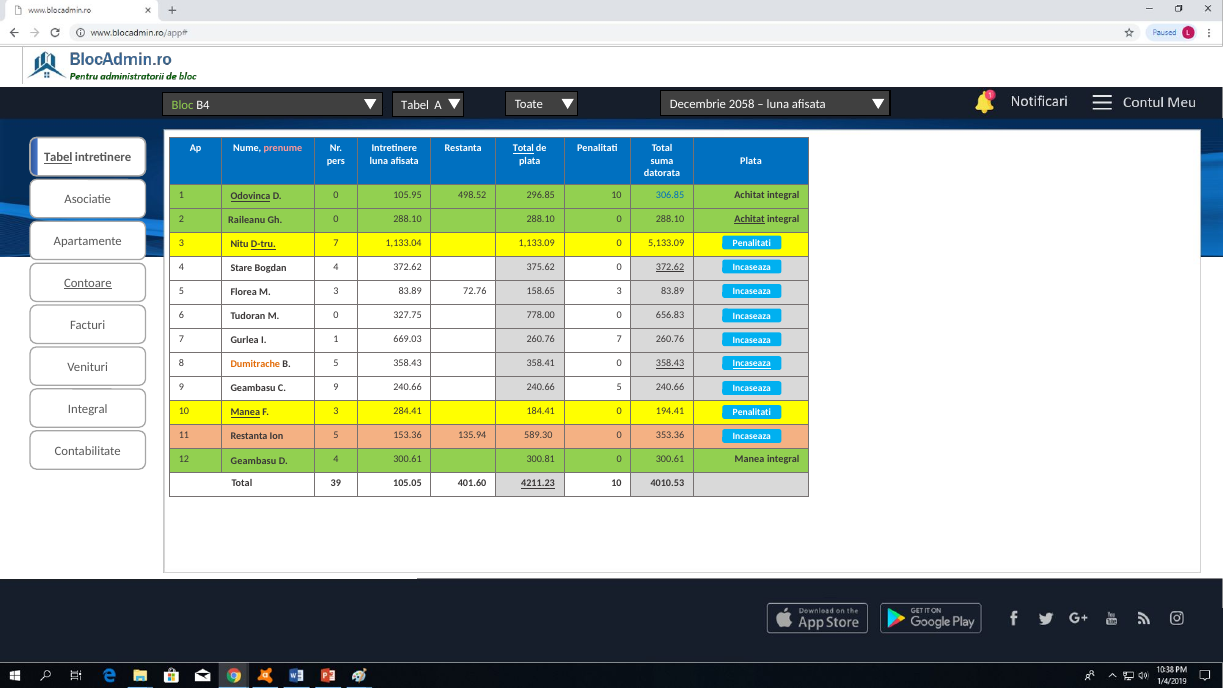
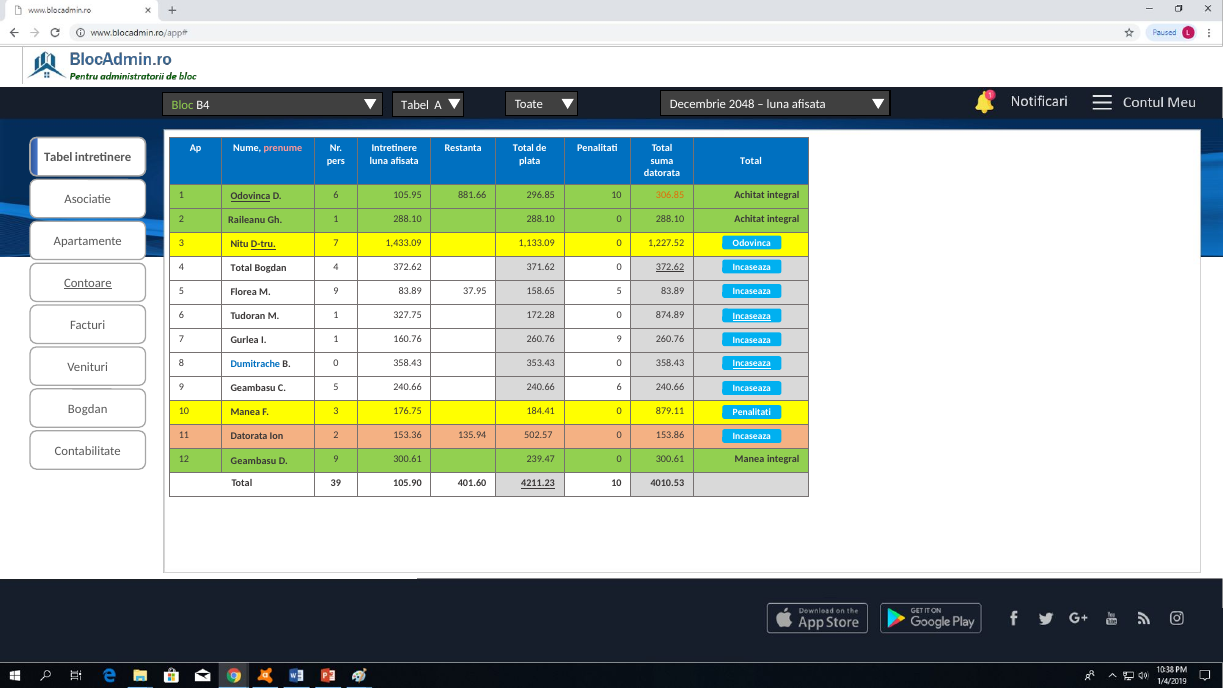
2058: 2058 -> 2048 (742, 104)
Total underline: present -> none (523, 148)
Tabel underline: present -> none (58, 158)
Plata: Plata -> Total (751, 161)
D 0: 0 -> 6 (336, 195)
498.52: 498.52 -> 881.66 (472, 195)
306.85 colour: blue -> orange (670, 195)
Gh 0: 0 -> 1 (336, 219)
Achitat underline: present -> none (750, 219)
1,133.04: 1,133.04 -> 1,433.09 (404, 243)
5,133.09: 5,133.09 -> 1,227.52 (666, 243)
Penalitati: Penalitati -> Odovinca (752, 243)
4 Stare: Stare -> Total (241, 268)
375.62: 375.62 -> 371.62 (541, 267)
M 3: 3 -> 9 (336, 291)
72.76: 72.76 -> 37.95 (475, 291)
158.65 3: 3 -> 5 (619, 291)
M 0: 0 -> 1 (336, 315)
778.00: 778.00 -> 172.28 (541, 315)
656.83: 656.83 -> 874.89 (670, 315)
Incaseaza underline: none -> present (752, 316)
669.03: 669.03 -> 160.76 (408, 339)
260.76 7: 7 -> 9 (619, 339)
Dumitrache colour: orange -> blue (255, 365)
B 5: 5 -> 0 (336, 363)
358.41: 358.41 -> 353.43 (541, 363)
358.43 underline: present -> none (670, 363)
C 9: 9 -> 5 (336, 387)
240.66 5: 5 -> 6 (619, 387)
Integral: Integral -> Bogdan (88, 409)
Manea underline: present -> none (245, 413)
284.41: 284.41 -> 176.75 (408, 411)
194.41: 194.41 -> 879.11 (670, 411)
11 Restanta: Restanta -> Datorata (249, 437)
Ion 5: 5 -> 2 (336, 435)
589.30: 589.30 -> 502.57 (538, 435)
353.36: 353.36 -> 153.86 (670, 435)
D 4: 4 -> 9 (336, 459)
300.81: 300.81 -> 239.47 (541, 459)
105.05: 105.05 -> 105.90 (407, 483)
